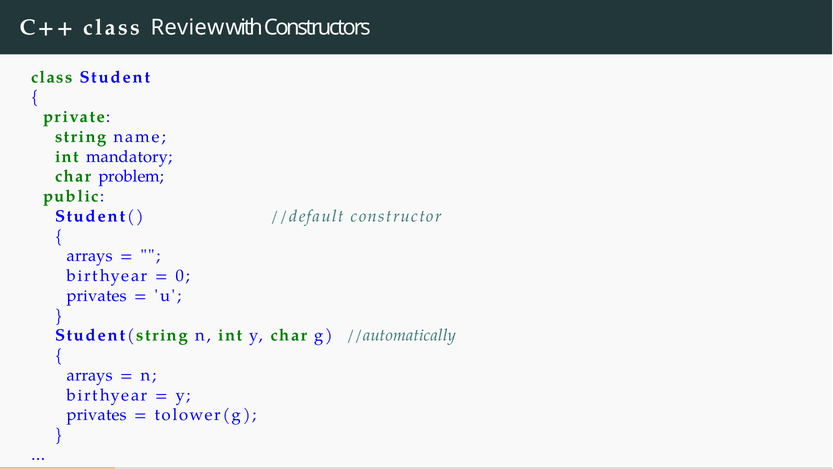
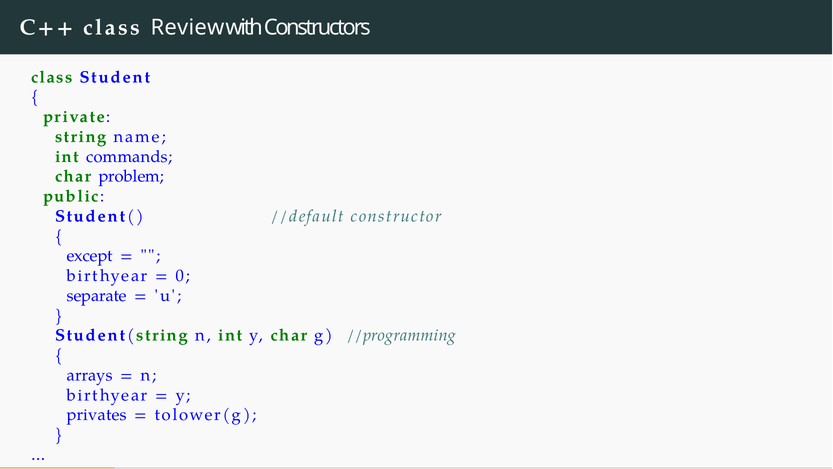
mandatory: mandatory -> commands (129, 157)
arrays: arrays -> except (90, 256)
privates: privates -> separate (97, 296)
//automatically: //automatically -> //programming (401, 335)
